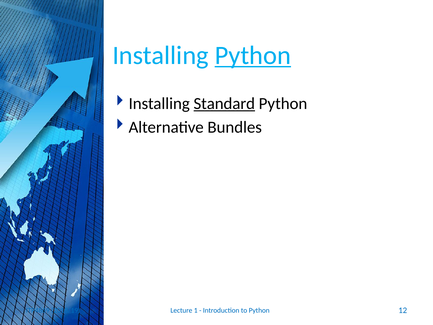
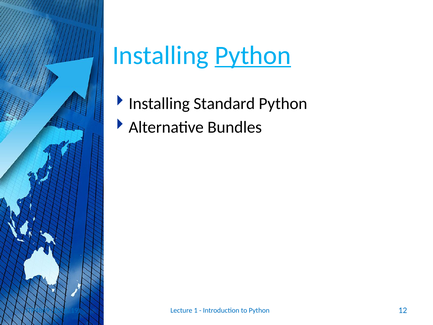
Standard underline: present -> none (224, 104)
